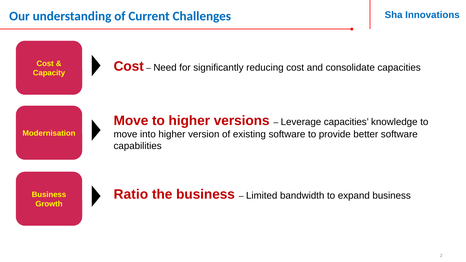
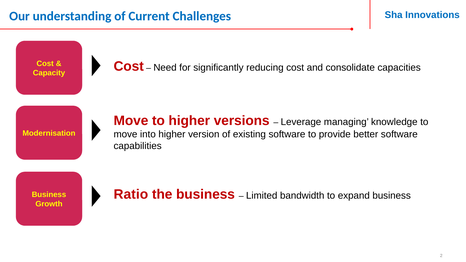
Leverage capacities: capacities -> managing (346, 122)
